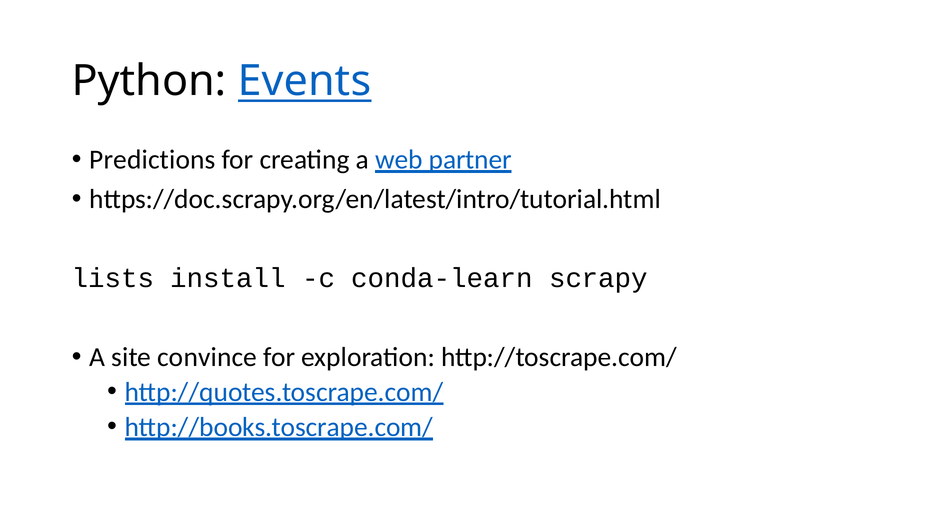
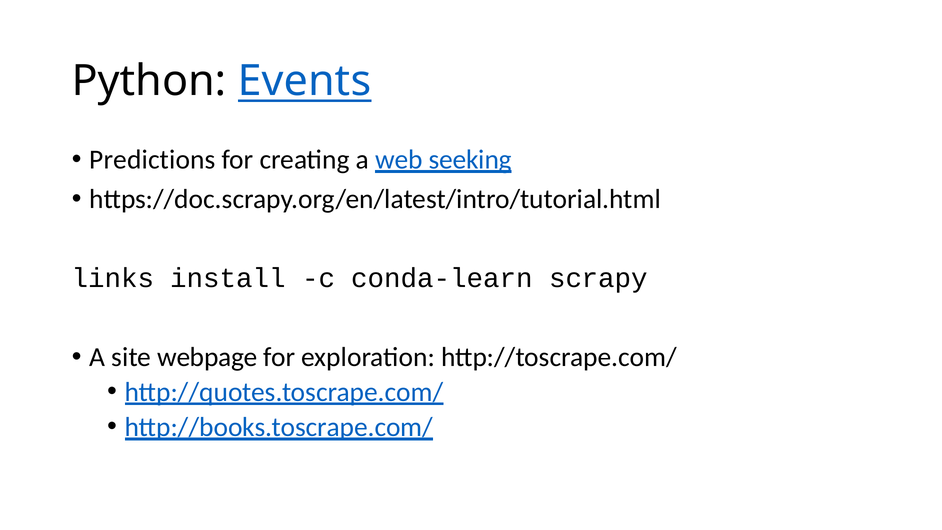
partner: partner -> seeking (470, 160)
lists: lists -> links (113, 278)
convince: convince -> webpage (207, 357)
